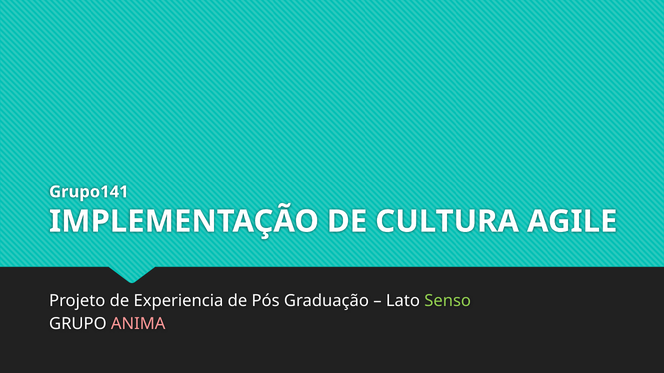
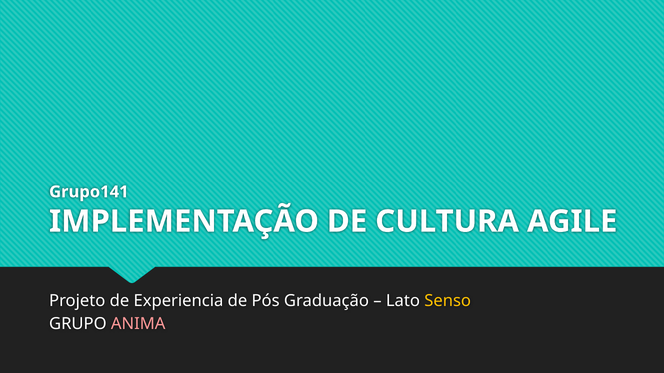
Senso colour: light green -> yellow (448, 301)
